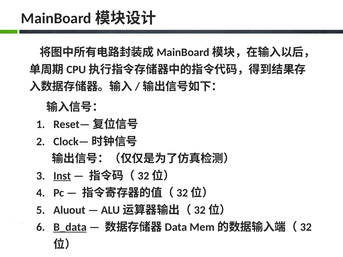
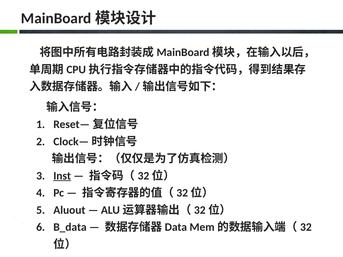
B_data underline: present -> none (70, 227)
